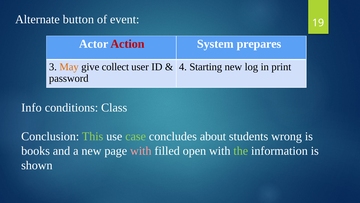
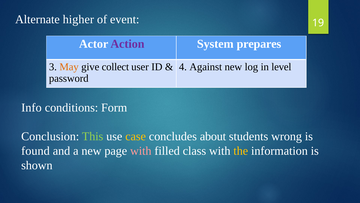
button: button -> higher (78, 19)
Action colour: red -> purple (127, 44)
Starting: Starting -> Against (206, 67)
print: print -> level (281, 67)
Class: Class -> Form (114, 107)
case colour: light green -> yellow (136, 136)
books: books -> found (35, 151)
open: open -> class (194, 151)
the colour: light green -> yellow (241, 151)
